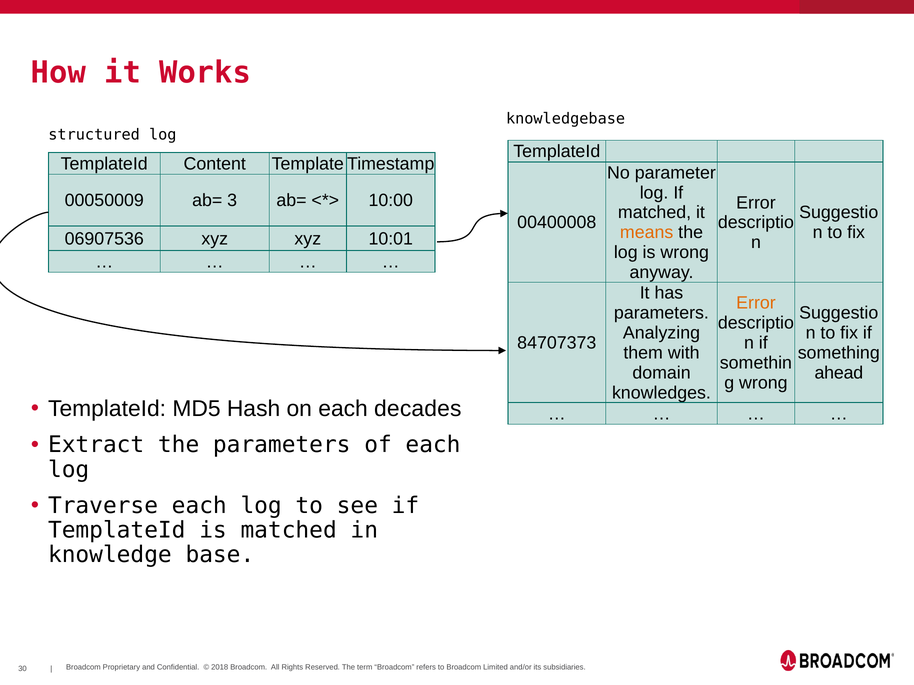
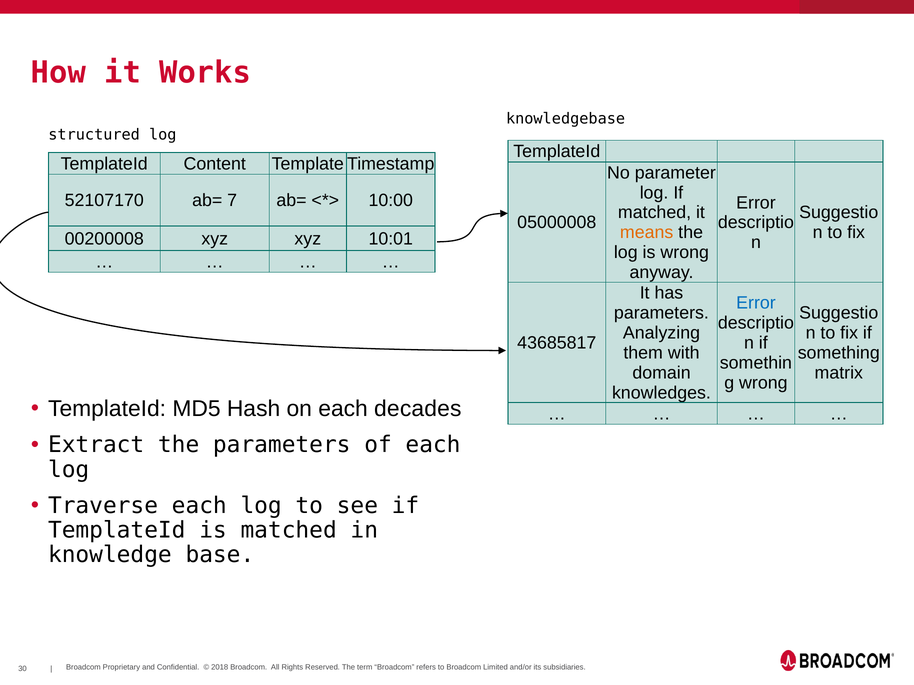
00050009: 00050009 -> 52107170 (104, 201)
3: 3 -> 7 (232, 201)
00400008: 00400008 -> 05000008 (557, 223)
06907536: 06907536 -> 00200008 (104, 239)
Error colour: orange -> blue (756, 303)
84707373: 84707373 -> 43685817 (557, 343)
ahead: ahead -> matrix (839, 373)
